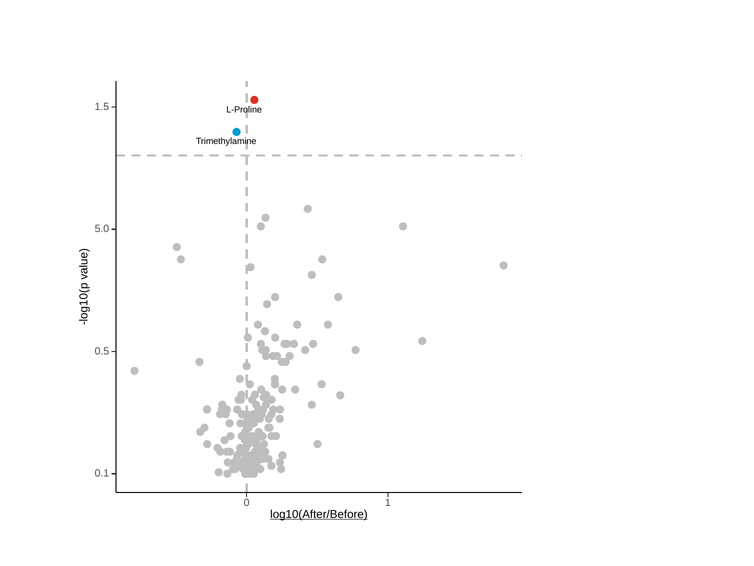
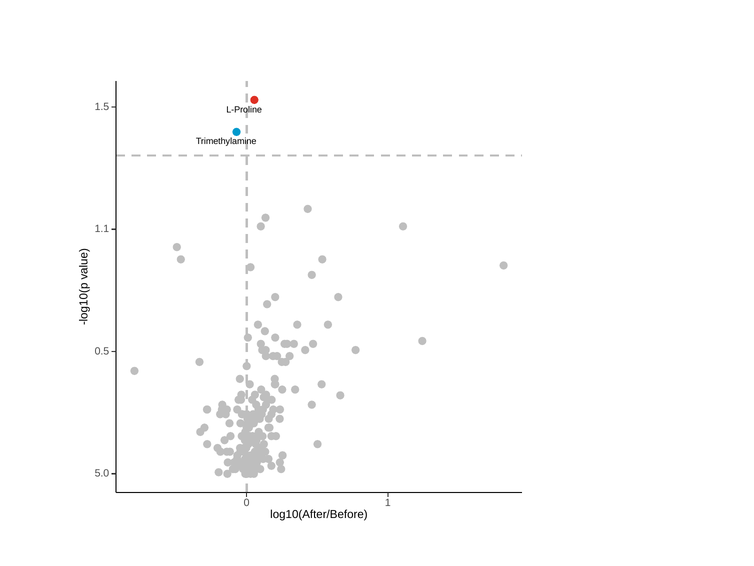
5.0: 5.0 -> 1.1 (102, 229)
0.1: 0.1 -> 5.0 (102, 473)
log10(After/Before underline: present -> none (319, 514)
